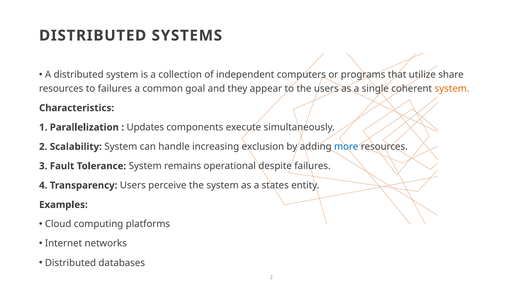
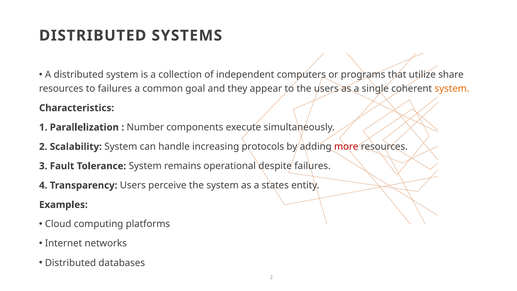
Updates: Updates -> Number (145, 127)
exclusion: exclusion -> protocols (263, 147)
more colour: blue -> red (346, 147)
